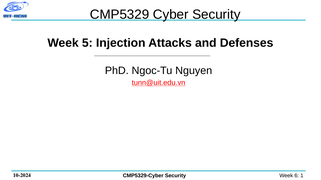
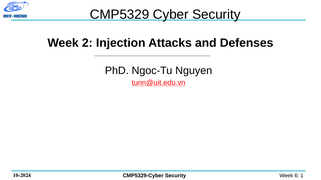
5: 5 -> 2 (87, 43)
